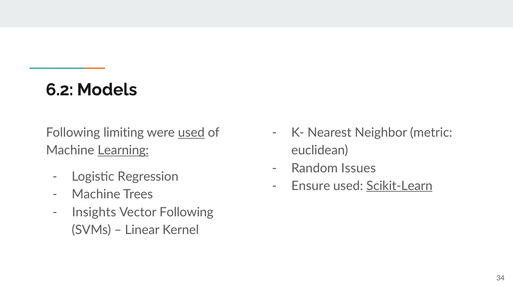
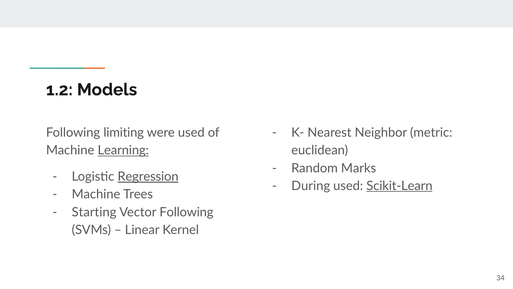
6.2: 6.2 -> 1.2 (59, 90)
used underline: present -> none (191, 133)
Issues: Issues -> Marks (359, 168)
Regression underline: none -> present (148, 176)
Ensure: Ensure -> During (311, 186)
Insights: Insights -> Starting (94, 212)
